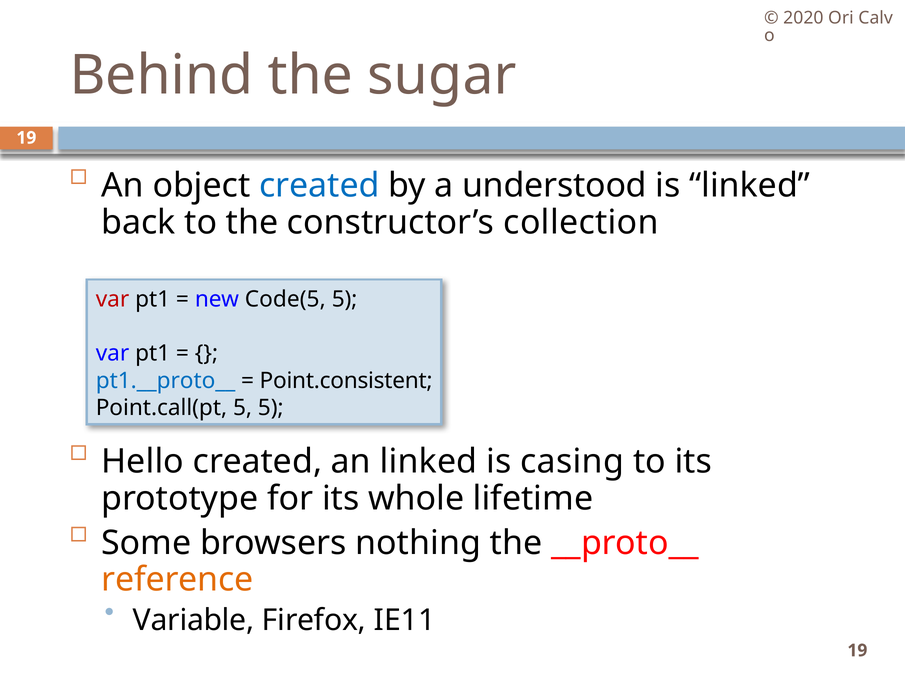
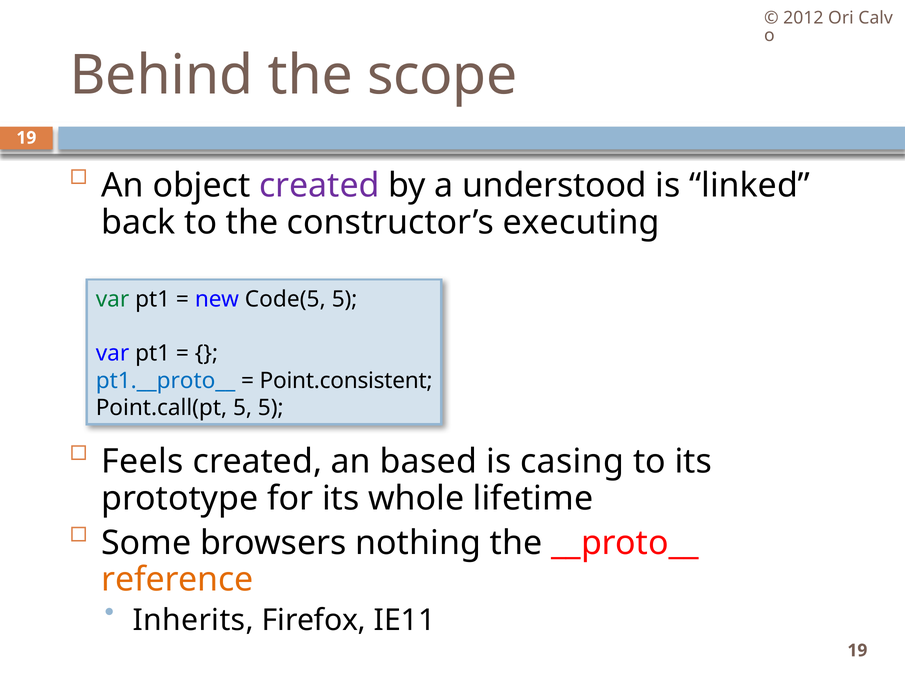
2020: 2020 -> 2012 (803, 18)
sugar: sugar -> scope (442, 75)
created colour: blue -> purple (319, 186)
collection: collection -> executing (581, 222)
var colour: red -> green (113, 299)
Hello: Hello -> Feels (142, 462)
an linked: linked -> based (428, 462)
Variable: Variable -> Inherits (193, 620)
